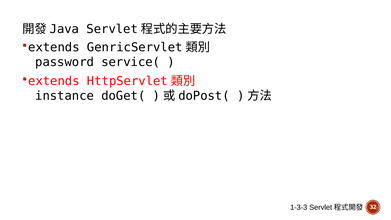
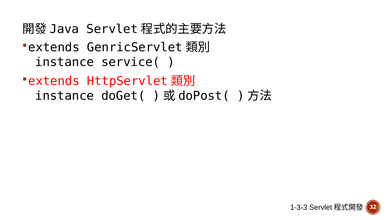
password: password -> instance (65, 62)
